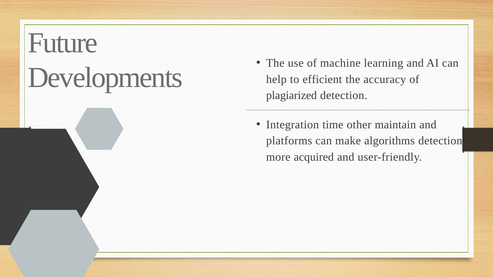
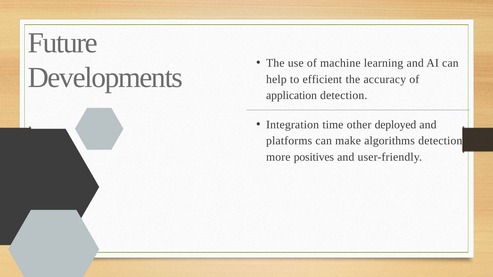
plagiarized: plagiarized -> application (292, 96)
maintain: maintain -> deployed (395, 125)
acquired: acquired -> positives (314, 157)
